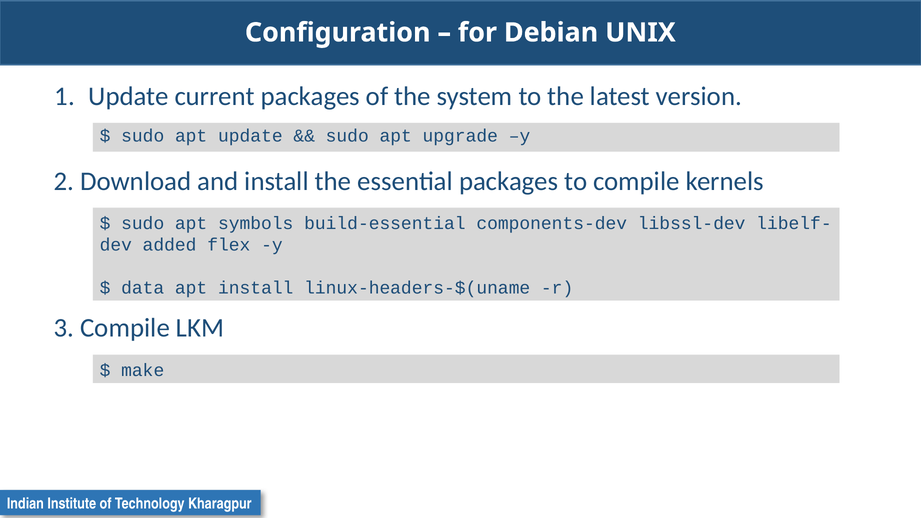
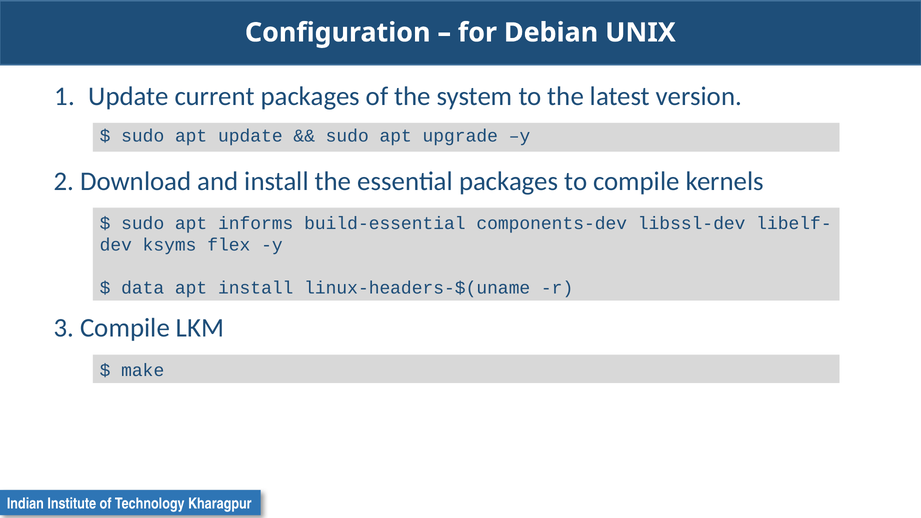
symbols: symbols -> informs (256, 223)
added: added -> ksyms (170, 245)
